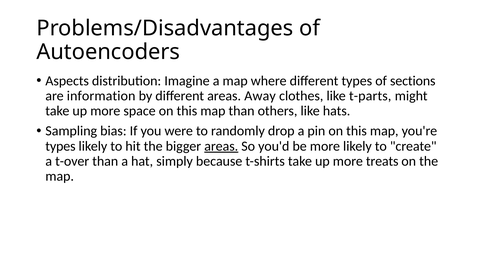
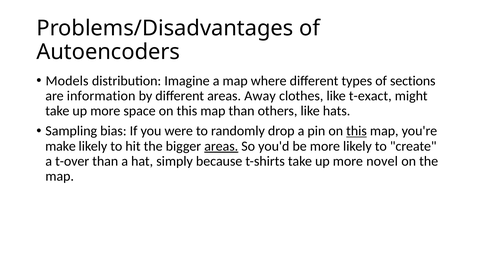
Aspects: Aspects -> Models (67, 81)
t-parts: t-parts -> t-exact (370, 96)
this underline: none -> present (357, 131)
types: types -> make (61, 146)
treats: treats -> novel (382, 161)
